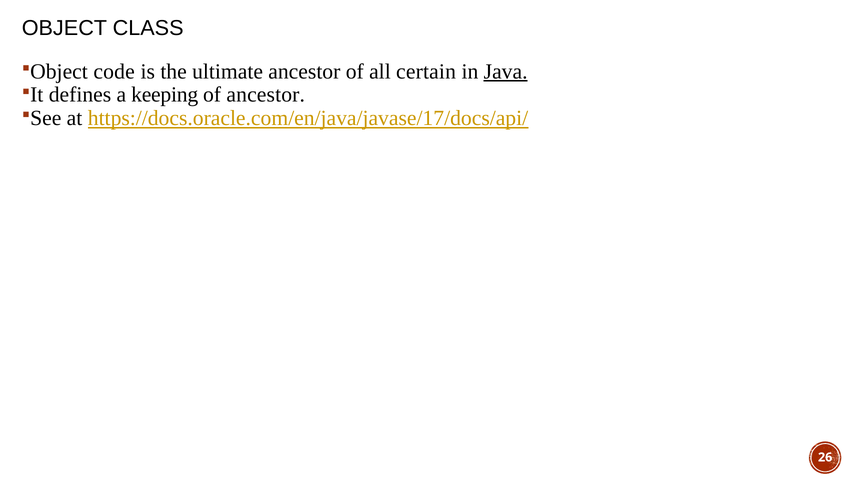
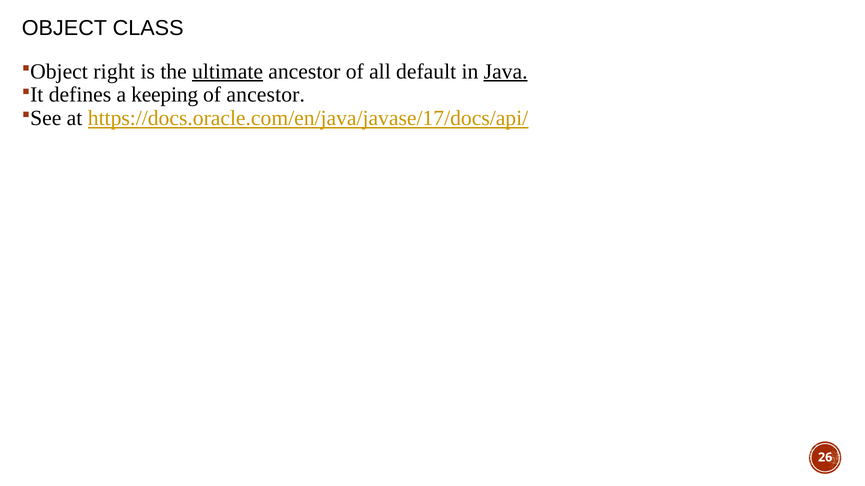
code: code -> right (114, 72)
ultimate underline: none -> present (228, 72)
certain: certain -> default (426, 72)
